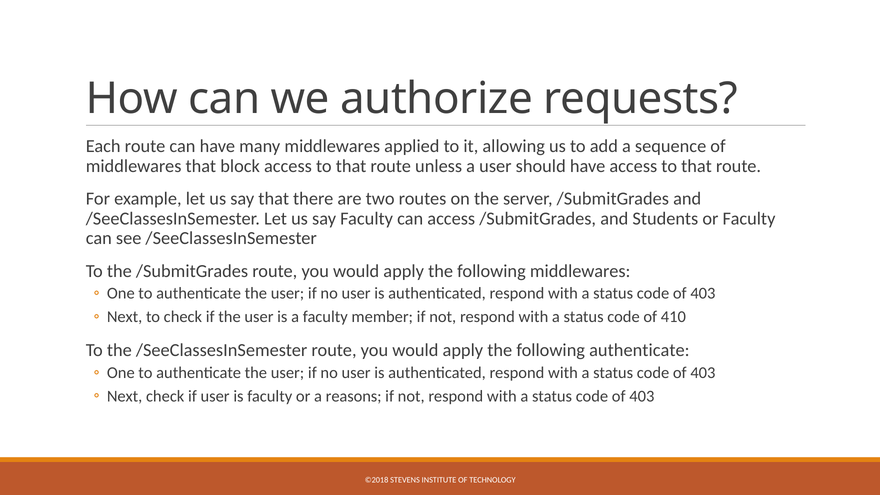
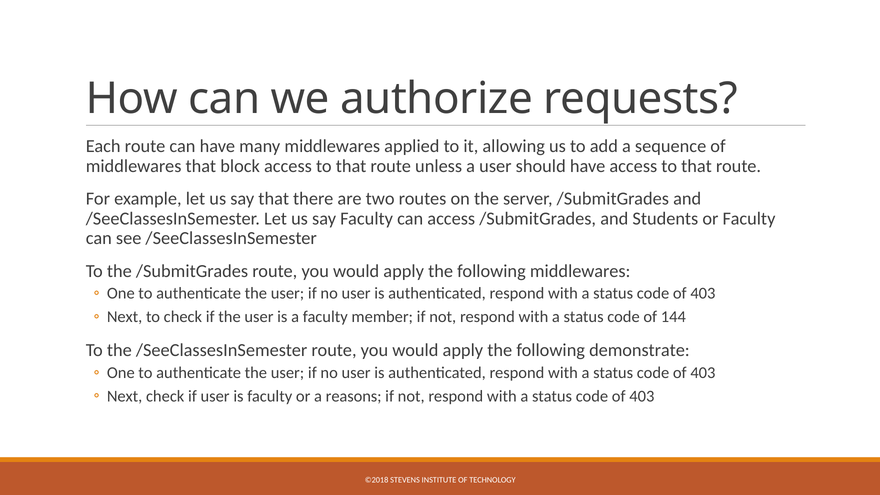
410: 410 -> 144 (673, 317)
following authenticate: authenticate -> demonstrate (639, 350)
